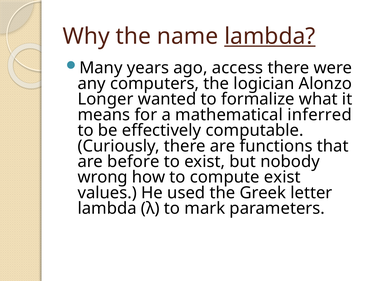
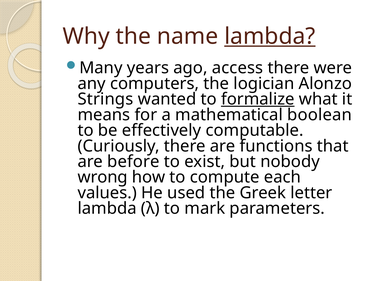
Longer: Longer -> Strings (105, 99)
formalize underline: none -> present (258, 99)
inferred: inferred -> boolean (320, 115)
compute exist: exist -> each (282, 177)
